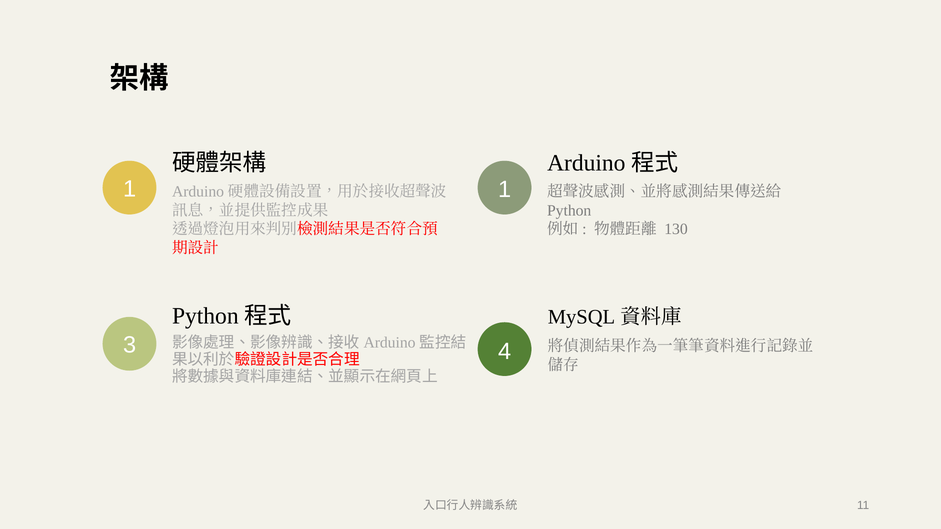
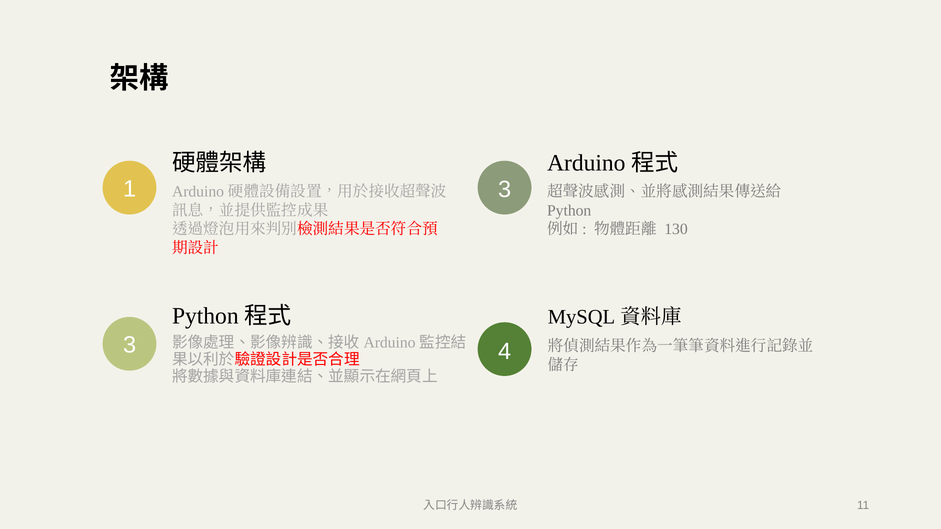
1 1: 1 -> 3 (505, 190)
